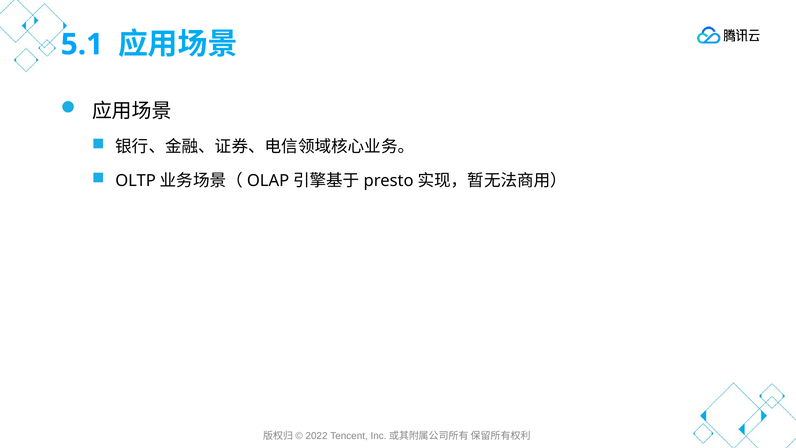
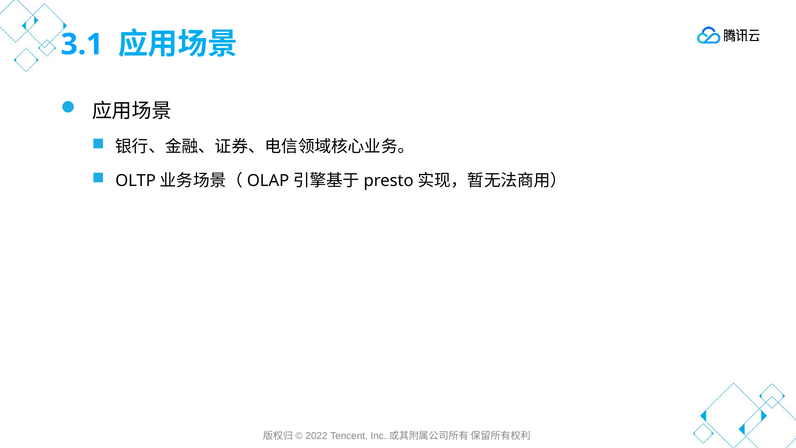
5.1: 5.1 -> 3.1 (82, 44)
